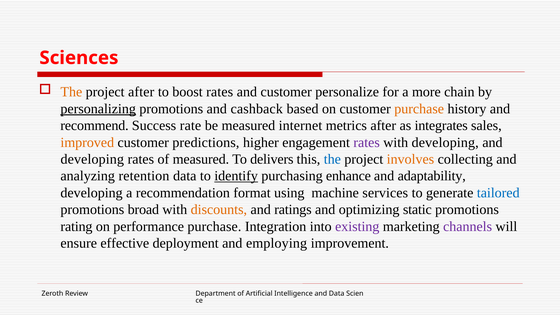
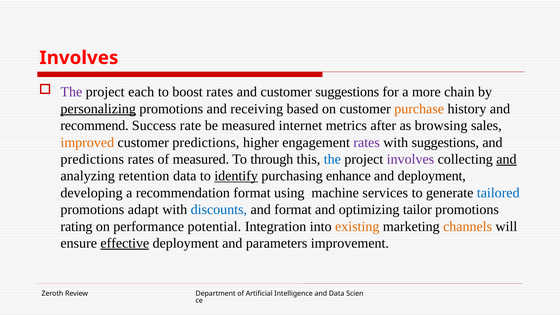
Sciences: Sciences -> Involves (79, 58)
The colour: orange -> purple (71, 92)
project after: after -> each (141, 92)
customer personalize: personalize -> suggestions (347, 92)
cashback: cashback -> receiving (257, 109)
integrates: integrates -> browsing (441, 126)
with developing: developing -> suggestions (445, 142)
developing: developing -> predictions (92, 159)
delivers: delivers -> through (272, 159)
involves colour: orange -> purple (410, 159)
and underline: none -> present (506, 159)
and adaptability: adaptability -> deployment (432, 176)
broad: broad -> adapt (143, 210)
discounts colour: orange -> blue (219, 210)
and ratings: ratings -> format (293, 210)
static: static -> tailor (417, 210)
performance purchase: purchase -> potential (214, 226)
existing colour: purple -> orange (357, 226)
channels colour: purple -> orange (468, 226)
effective underline: none -> present (125, 243)
employing: employing -> parameters (277, 243)
